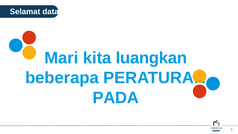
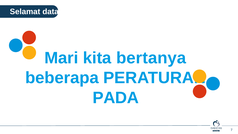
luangkan: luangkan -> bertanya (151, 58)
